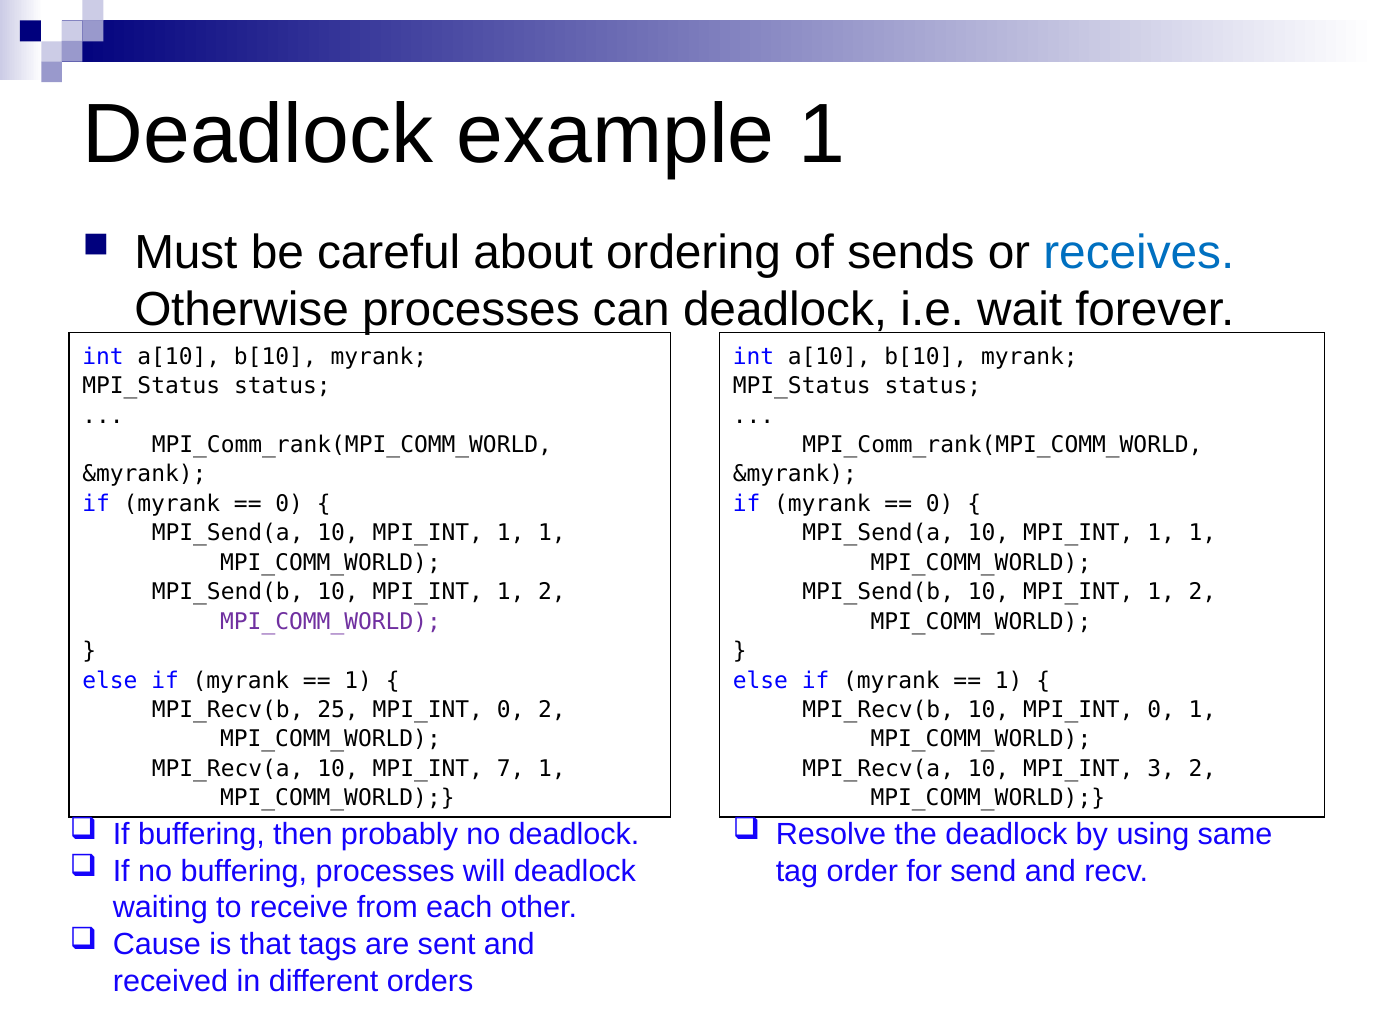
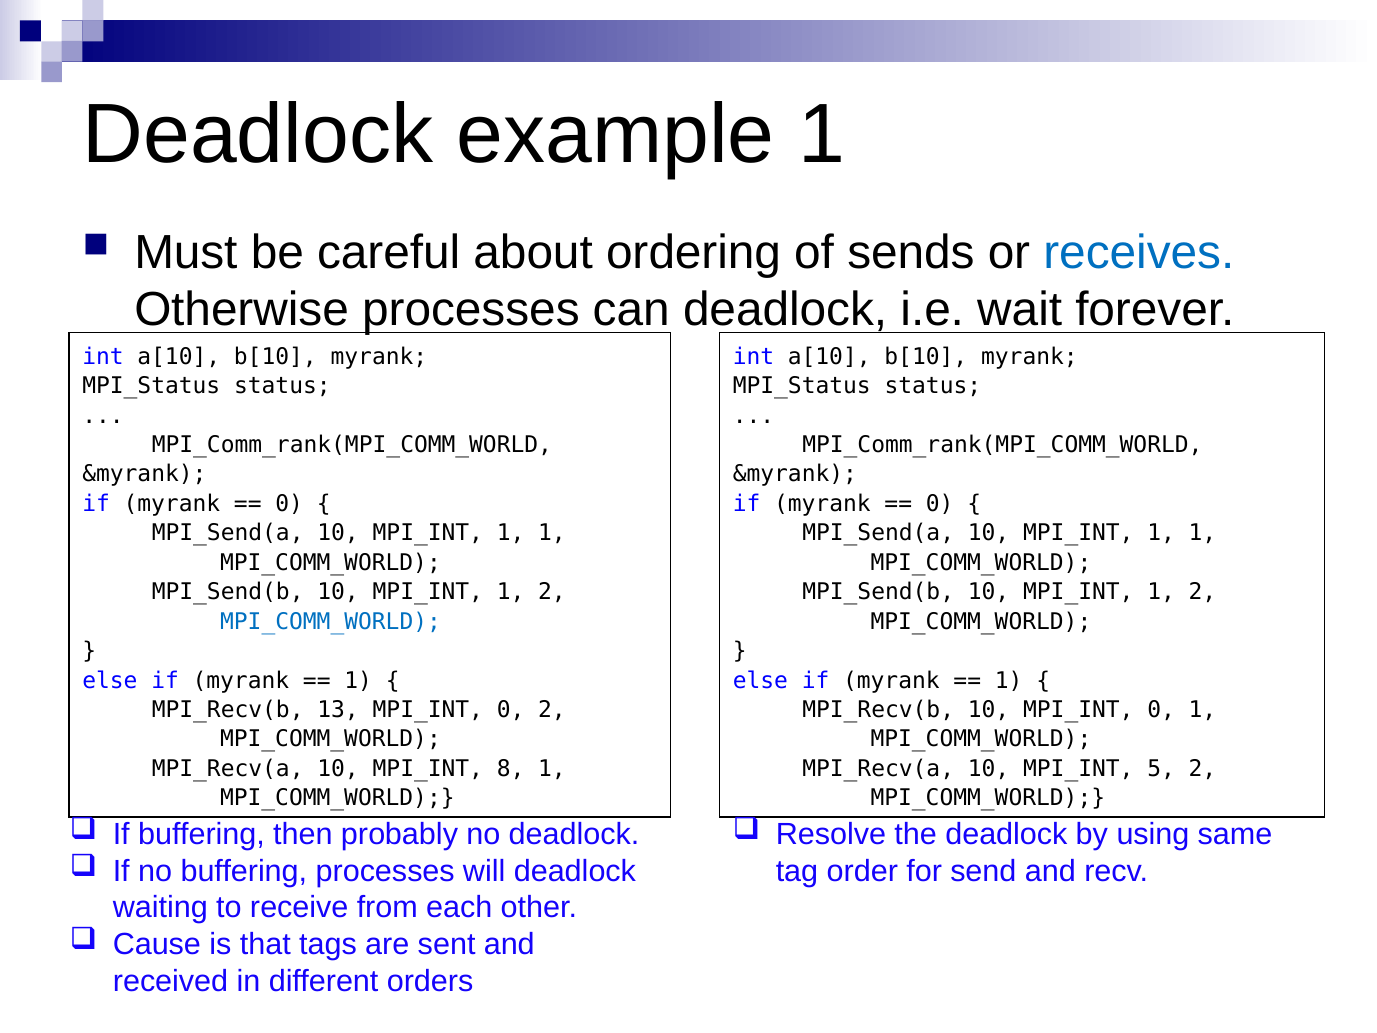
MPI_COMM_WORLD colour: purple -> blue (331, 621)
25: 25 -> 13 (338, 710)
7: 7 -> 8 (511, 769)
3: 3 -> 5 (1161, 769)
